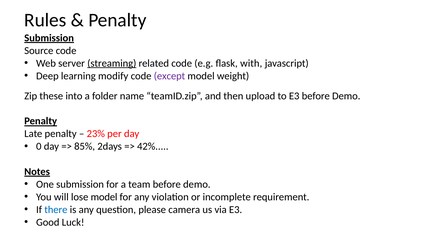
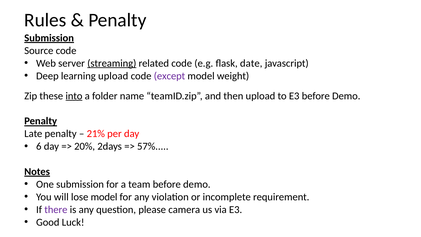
with: with -> date (251, 63)
learning modify: modify -> upload (113, 76)
into underline: none -> present (74, 96)
23%: 23% -> 21% (96, 134)
0: 0 -> 6 (39, 146)
85%: 85% -> 20% (85, 146)
42%: 42% -> 57% (153, 146)
there colour: blue -> purple (56, 209)
